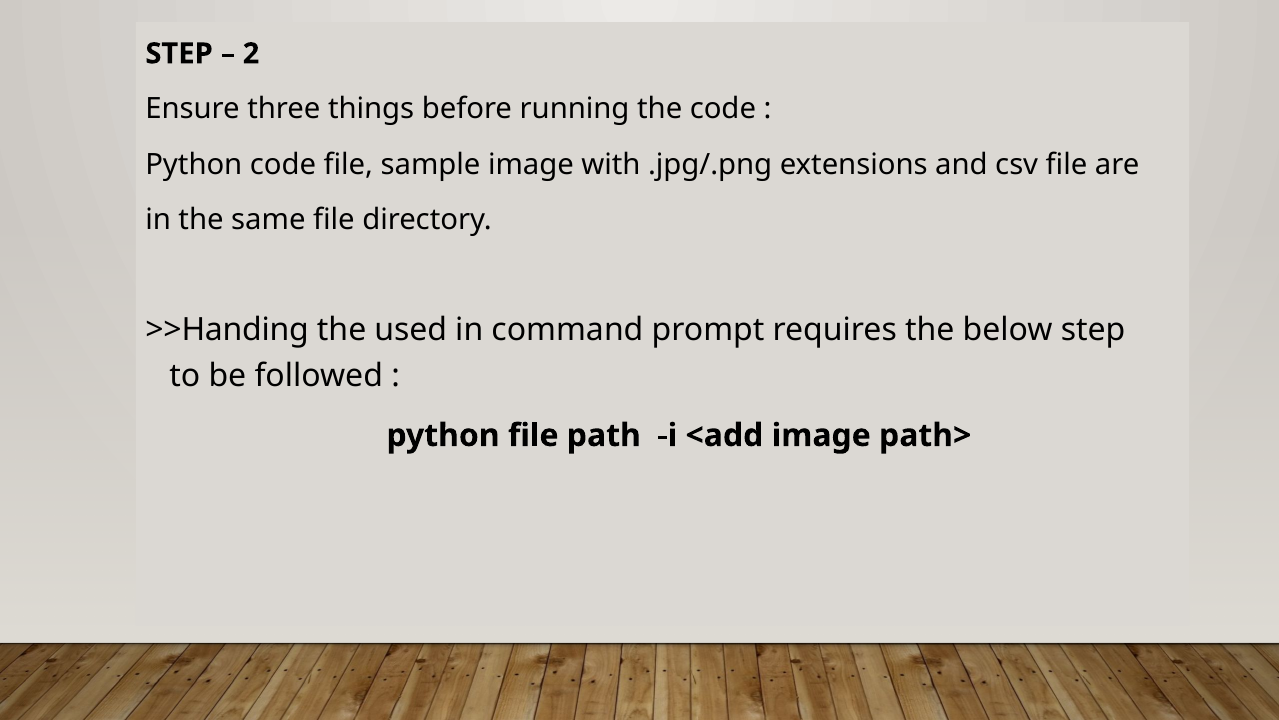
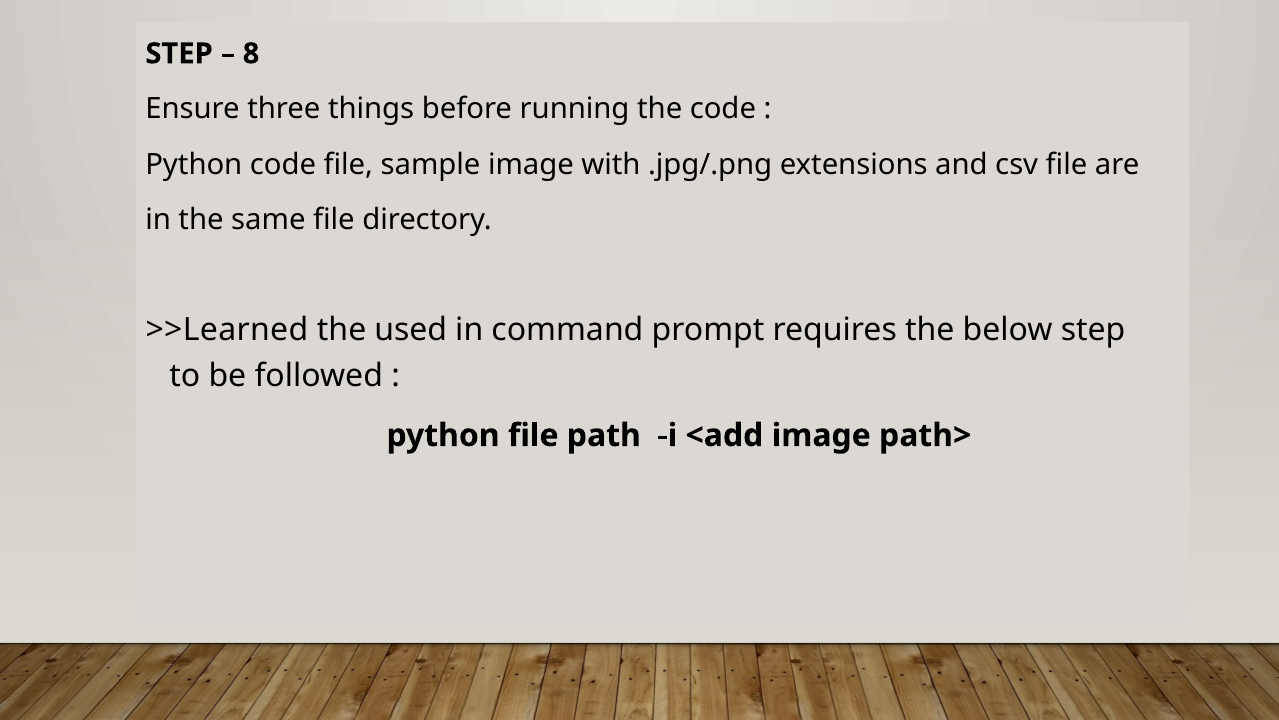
2: 2 -> 8 (251, 54)
>>Handing: >>Handing -> >>Learned (227, 330)
